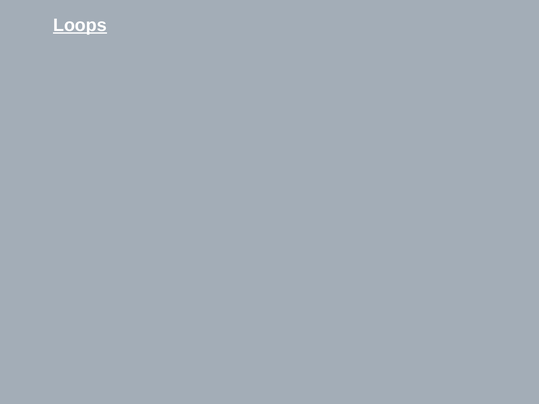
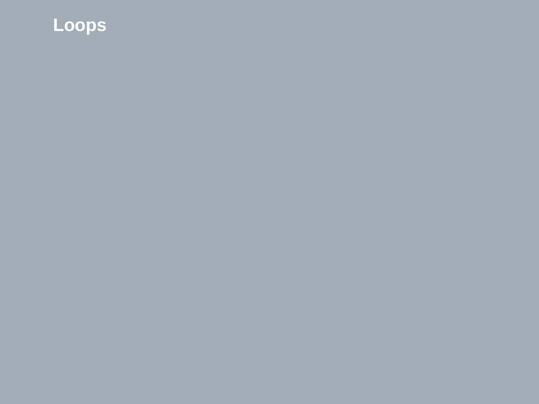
Loops underline: present -> none (80, 25)
